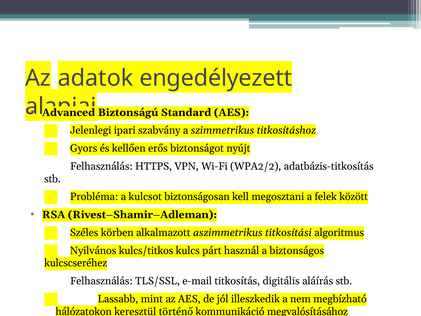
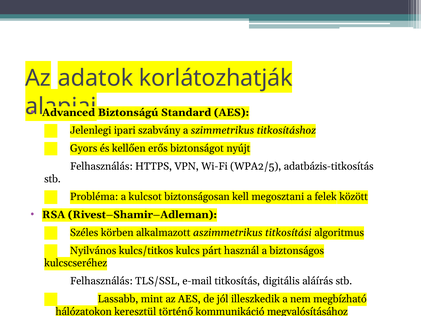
engedélyezett: engedélyezett -> korlátozhatják (216, 78)
WPA2/2: WPA2/2 -> WPA2/5 (256, 166)
